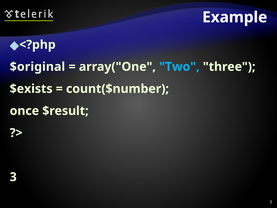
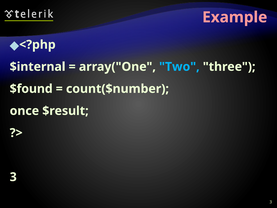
Example colour: white -> pink (235, 17)
$original: $original -> $internal (38, 67)
$exists: $exists -> $found (31, 89)
